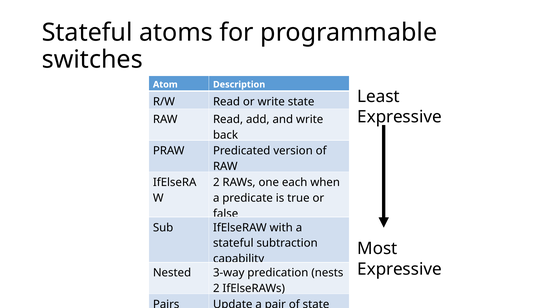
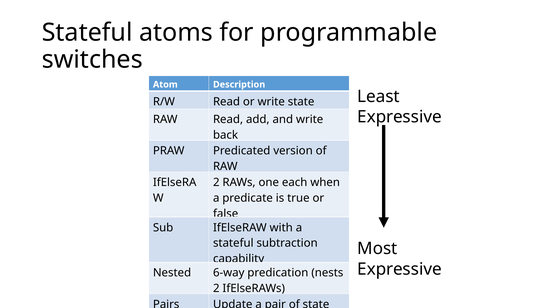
3-way: 3-way -> 6-way (229, 273)
